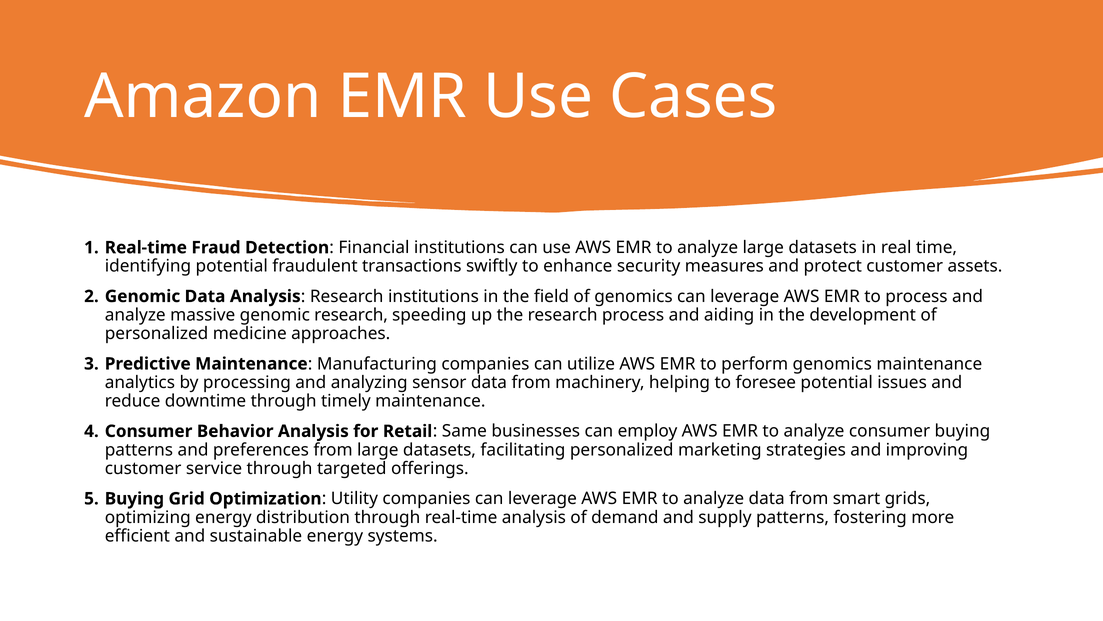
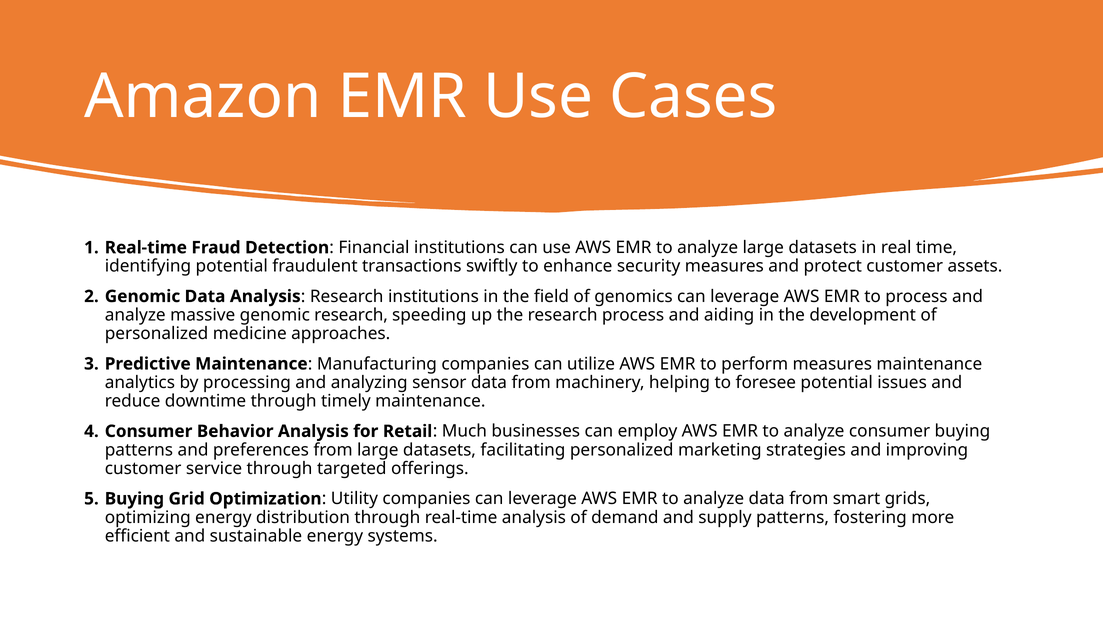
perform genomics: genomics -> measures (832, 364)
Same: Same -> Much (464, 431)
